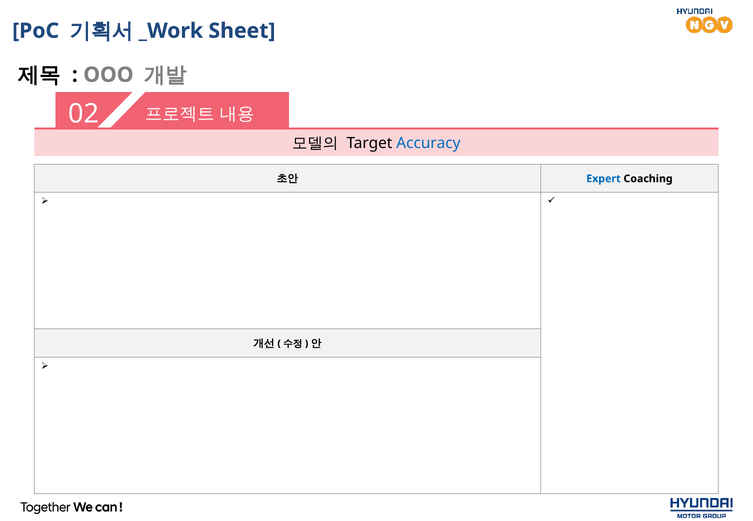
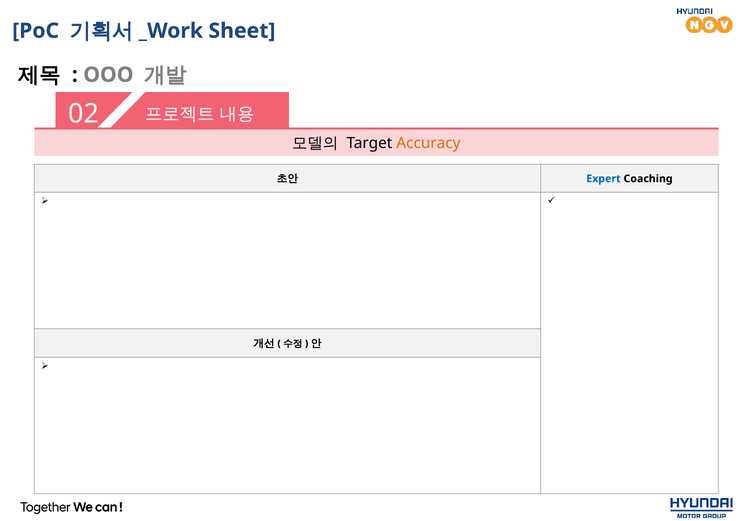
Accuracy colour: blue -> orange (428, 143)
